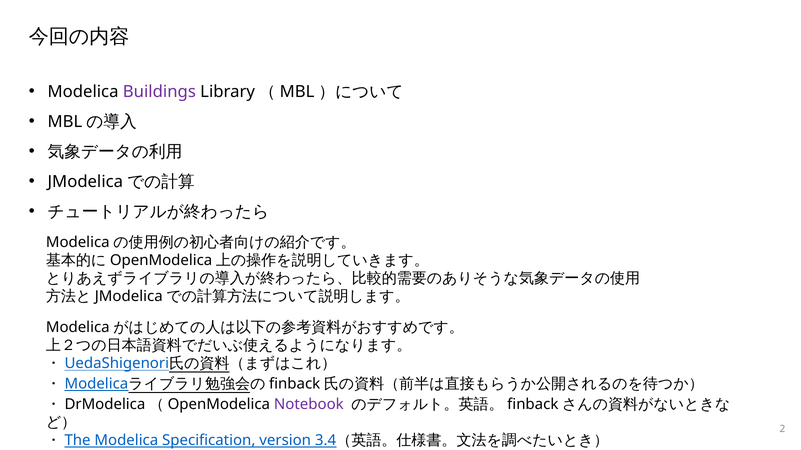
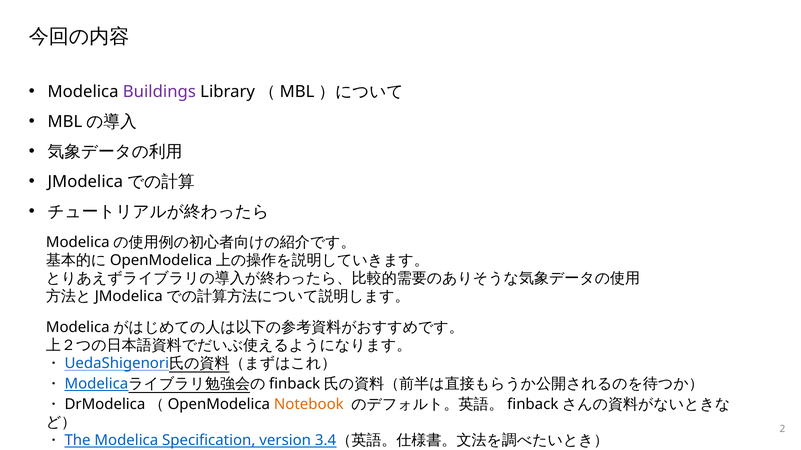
Notebook colour: purple -> orange (309, 405)
